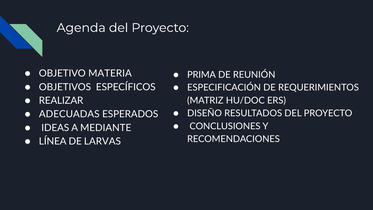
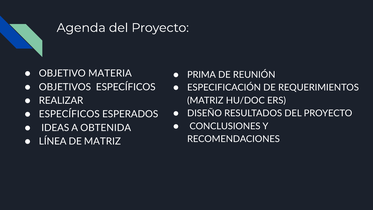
ADECUADAS: ADECUADAS -> ESPECÍFICOS (69, 114)
MEDIANTE: MEDIANTE -> OBTENIDA (106, 128)
DE LARVAS: LARVAS -> MATRIZ (102, 141)
